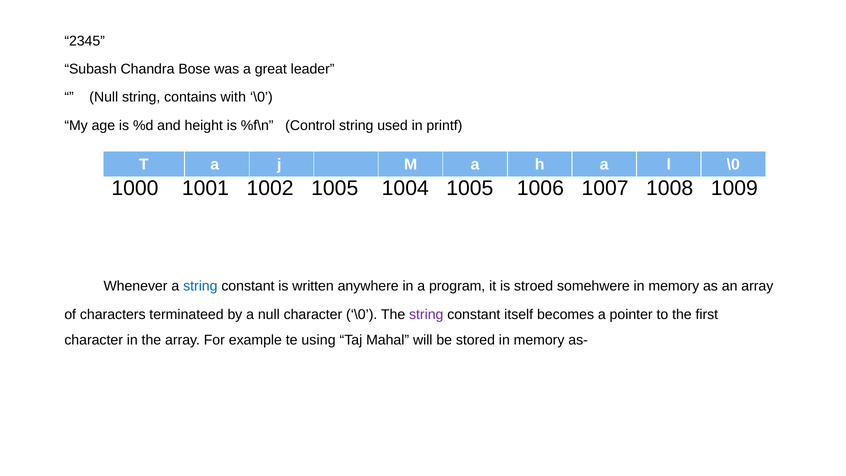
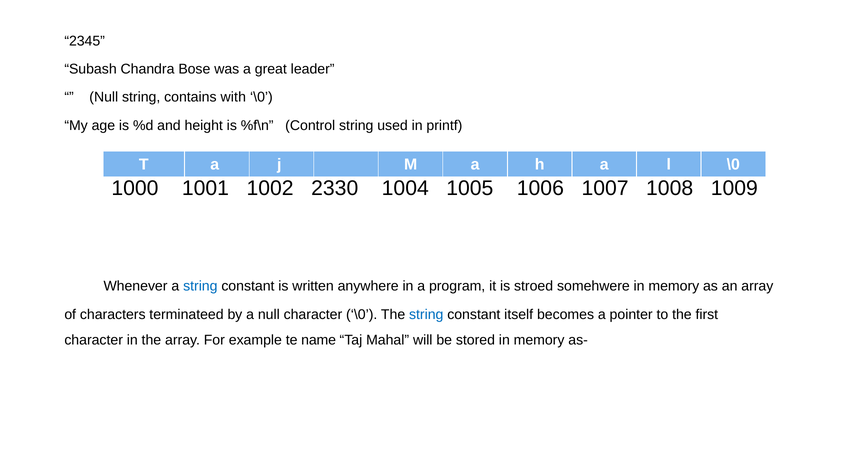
1002 1005: 1005 -> 2330 (335, 188)
string colour: purple -> blue (426, 314)
using: using -> name (319, 340)
